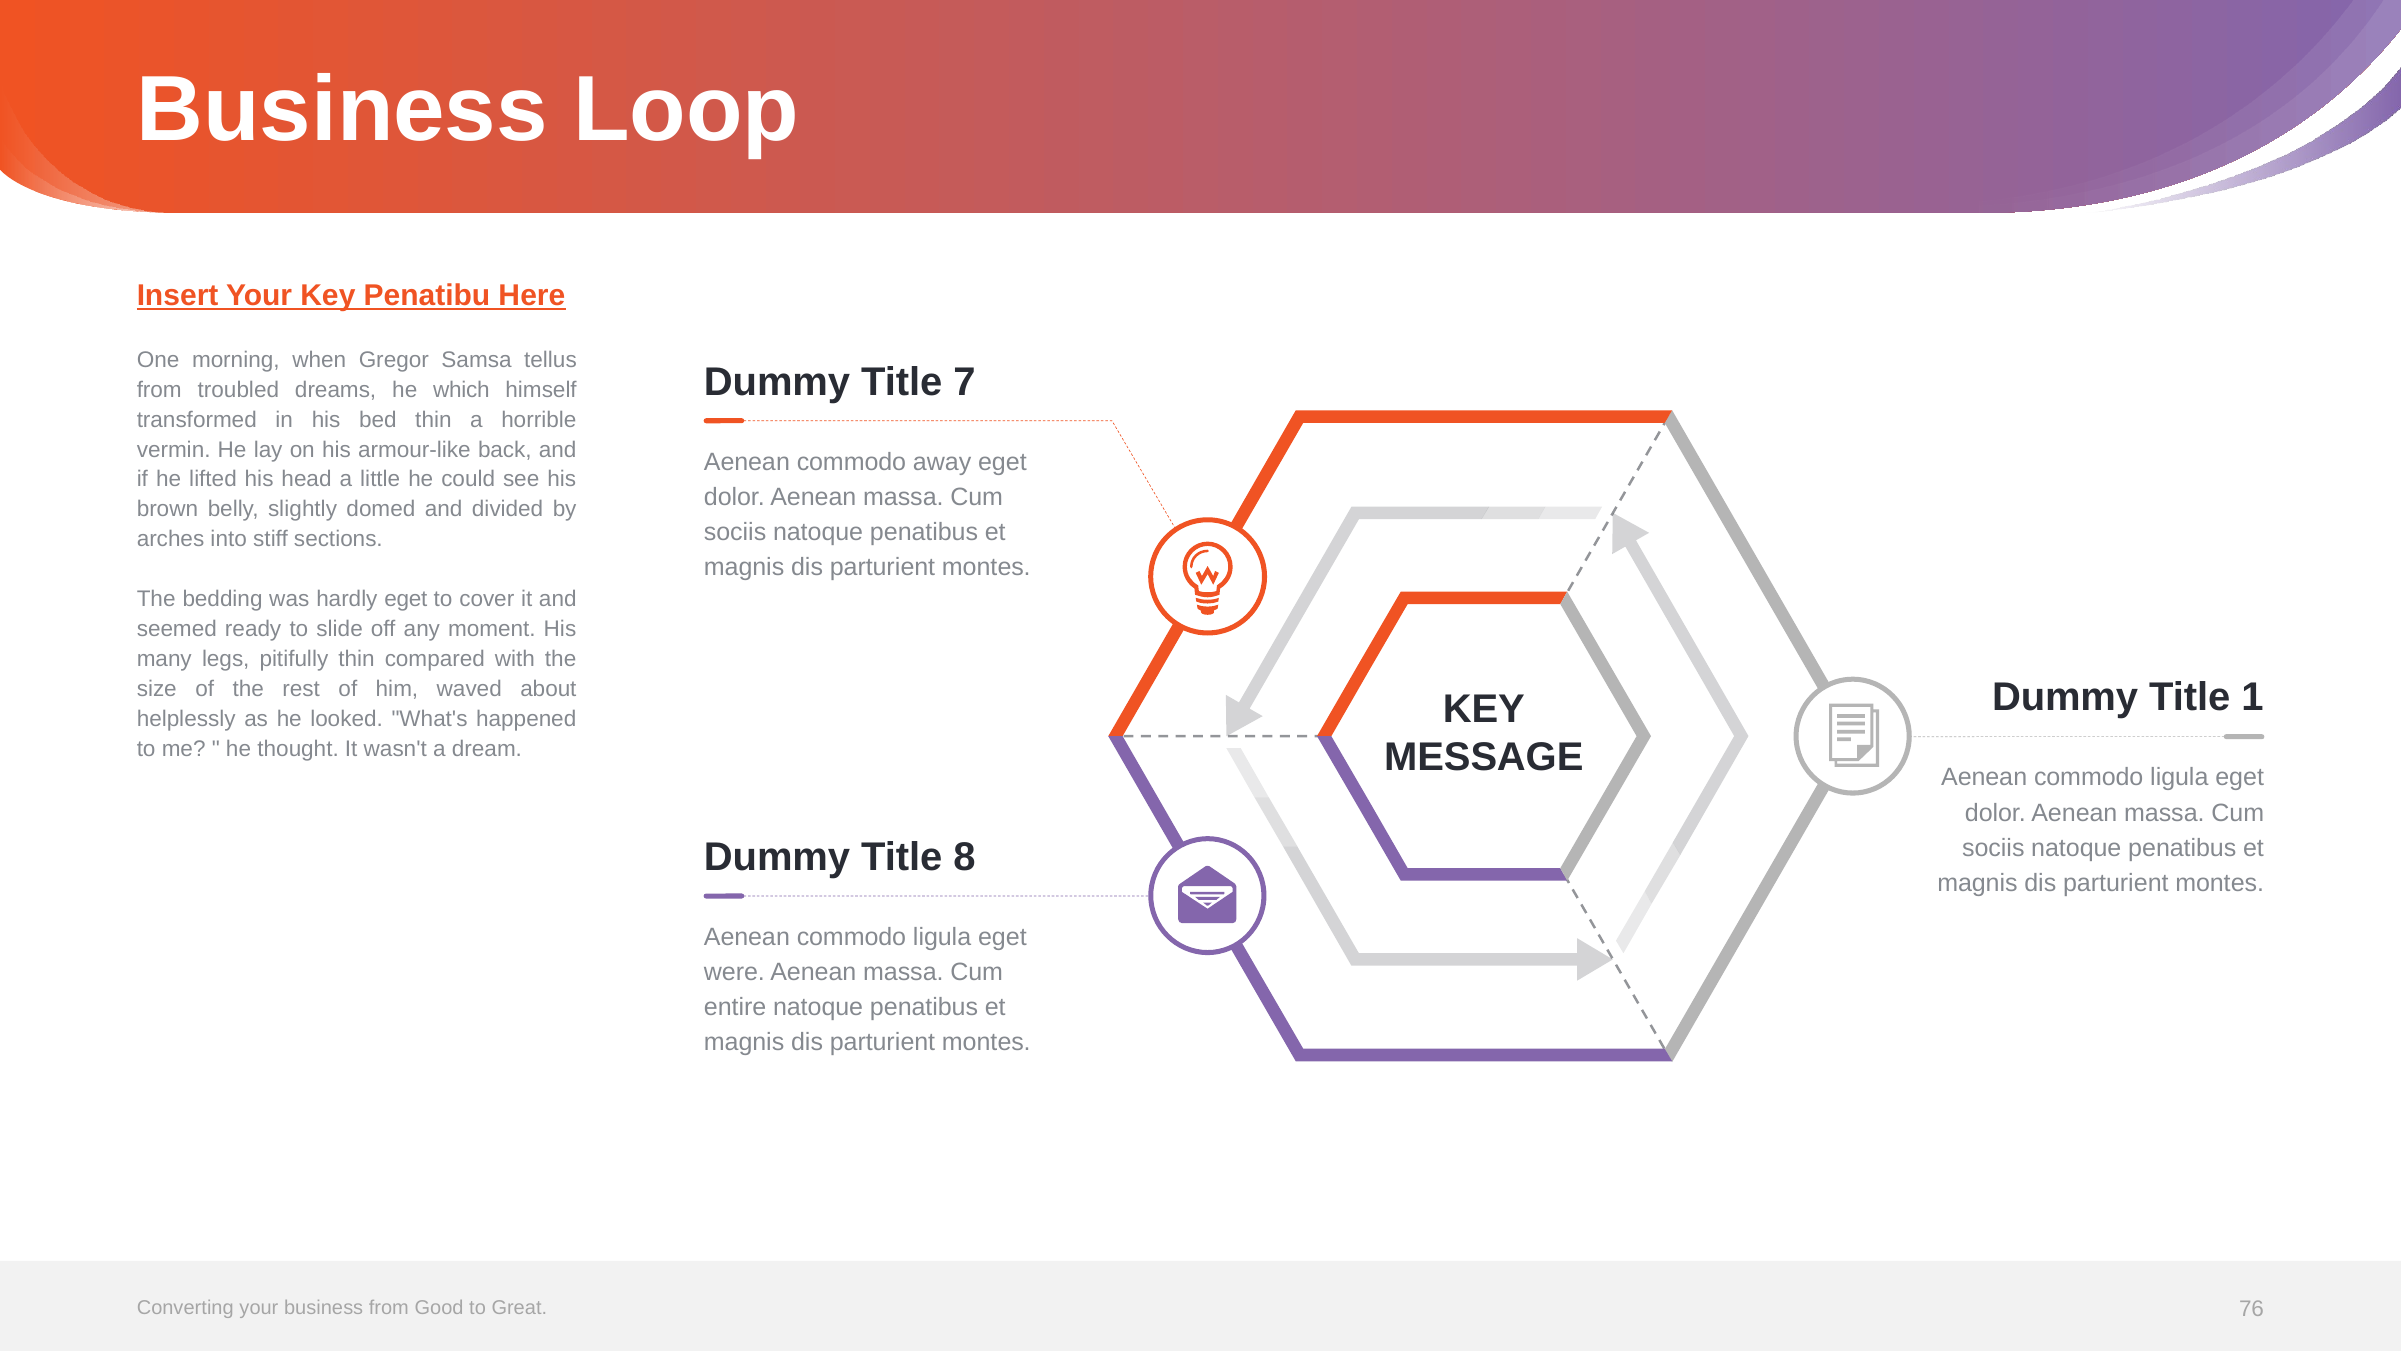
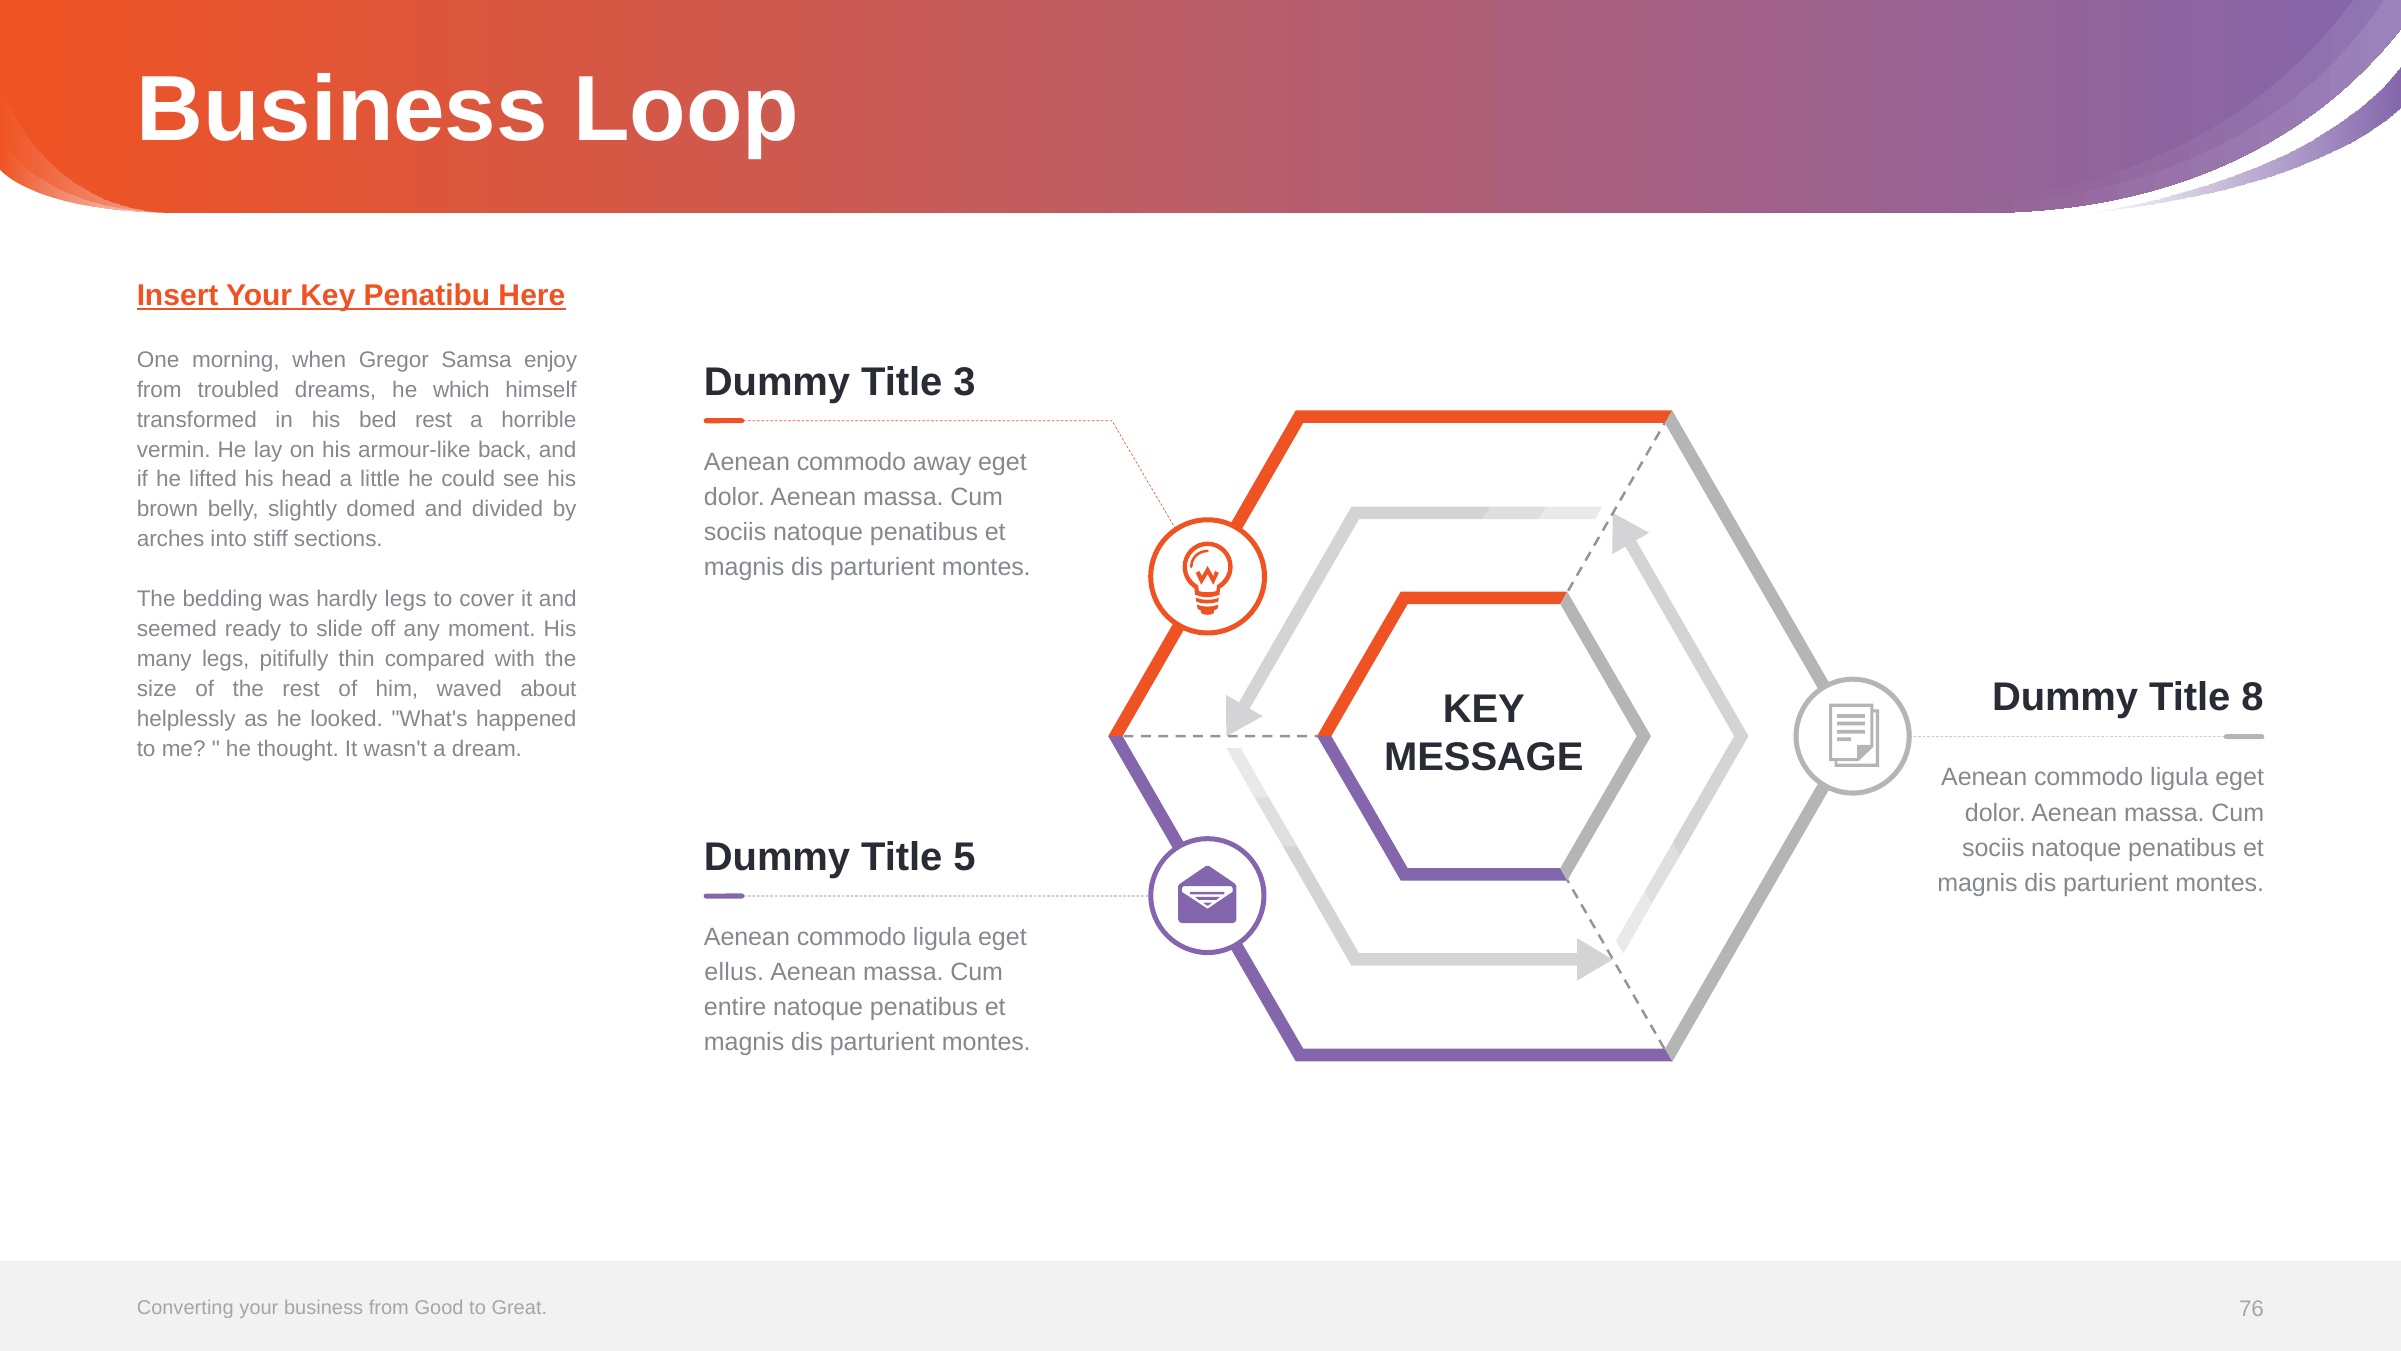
tellus: tellus -> enjoy (551, 359)
7: 7 -> 3 (965, 382)
bed thin: thin -> rest (434, 419)
hardly eget: eget -> legs (406, 599)
1: 1 -> 8 (2253, 698)
8: 8 -> 5 (965, 857)
were: were -> ellus (734, 972)
